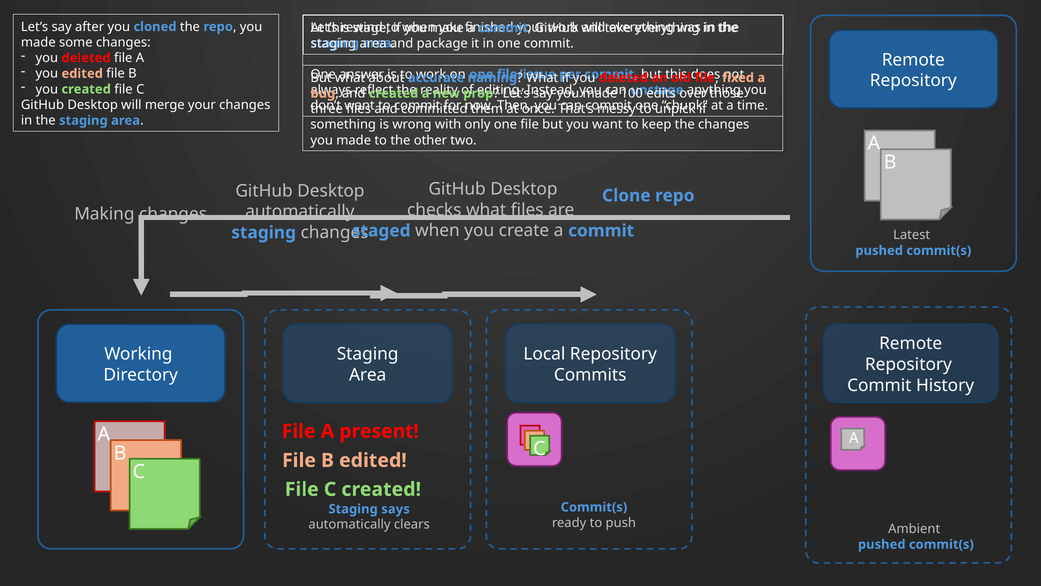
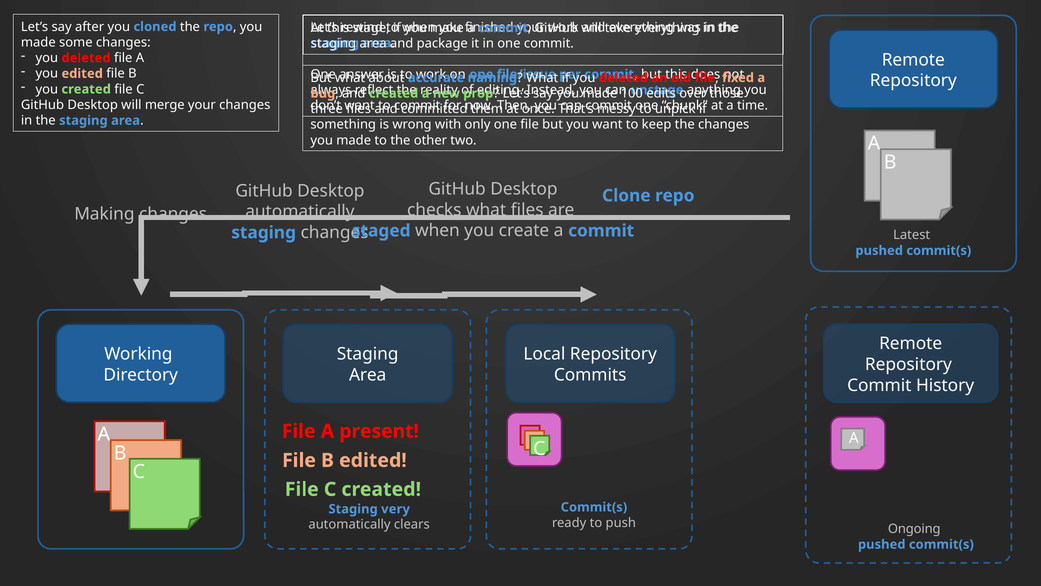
says: says -> very (396, 509)
Ambient: Ambient -> Ongoing (914, 528)
